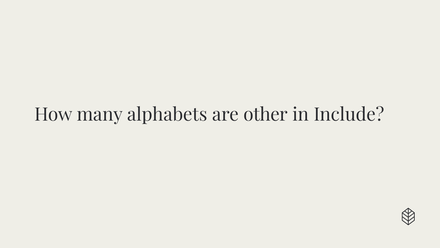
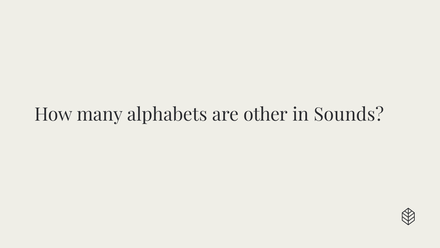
Include: Include -> Sounds (349, 115)
